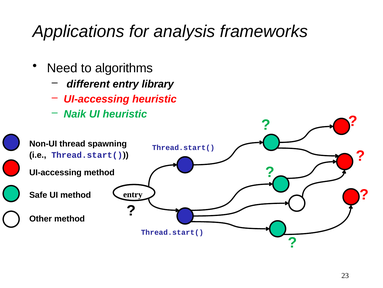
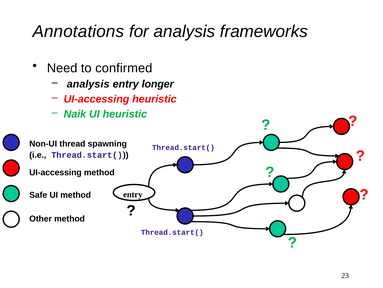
Applications: Applications -> Annotations (78, 31)
algorithms: algorithms -> confirmed (124, 68)
different: different -> analysis (88, 84)
library: library -> longer (158, 84)
